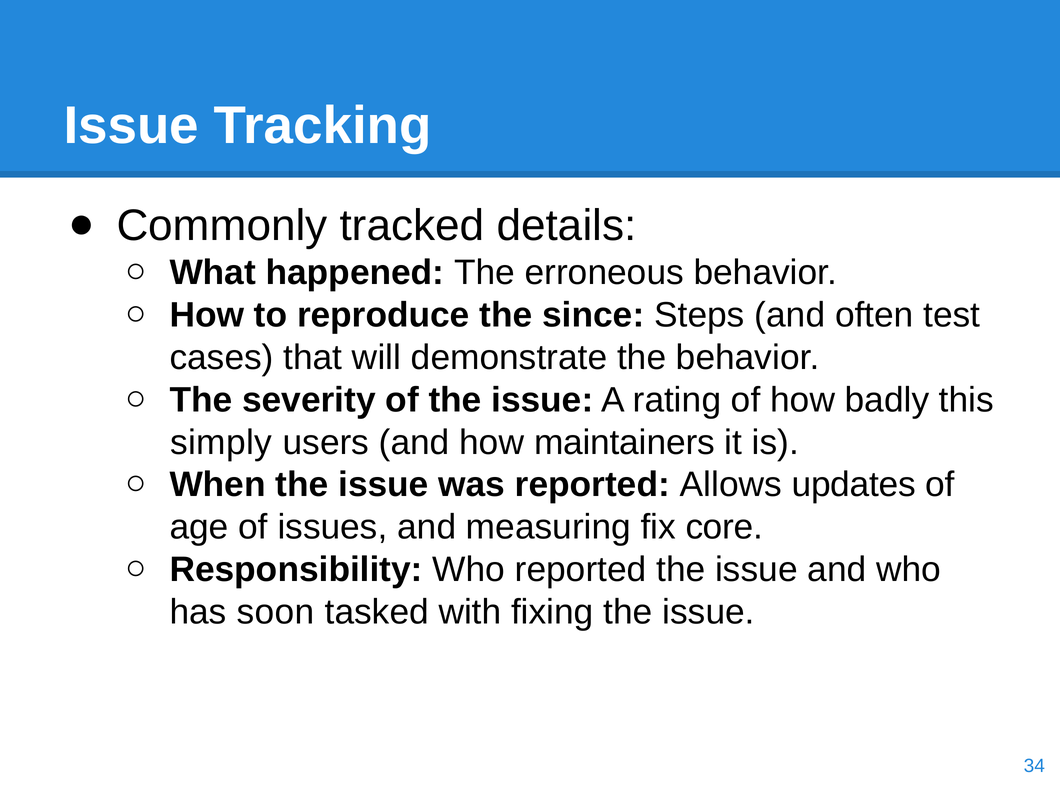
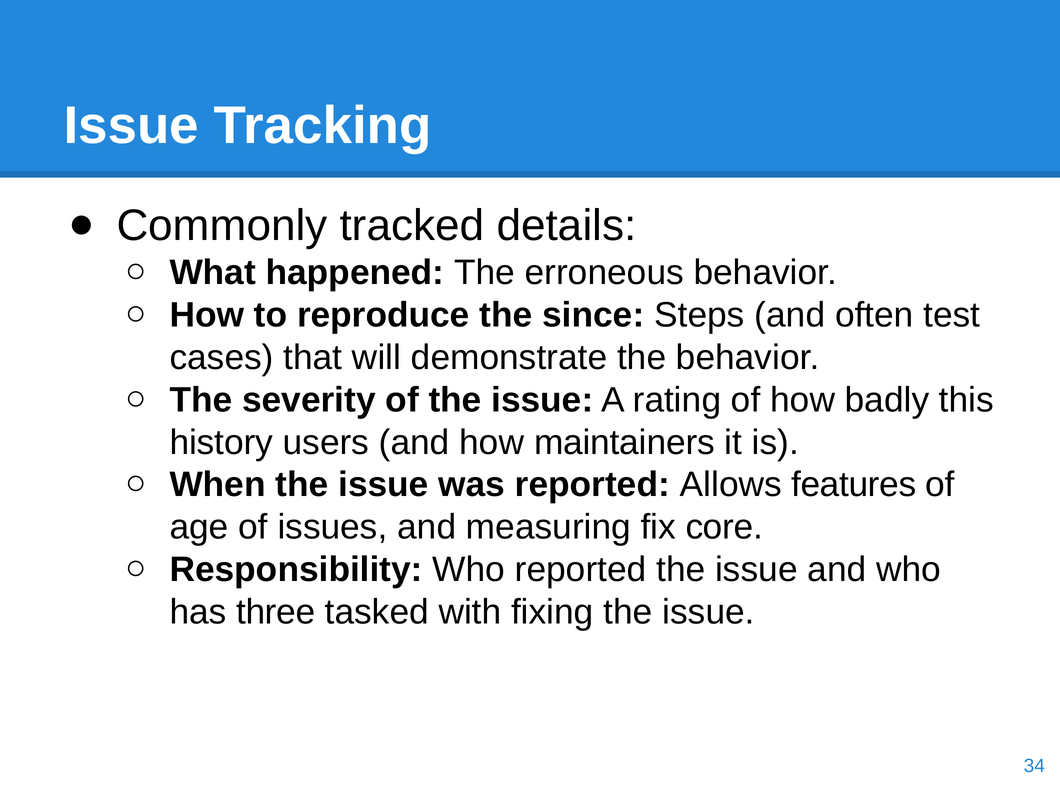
simply: simply -> history (221, 442)
updates: updates -> features (854, 485)
soon: soon -> three (276, 612)
